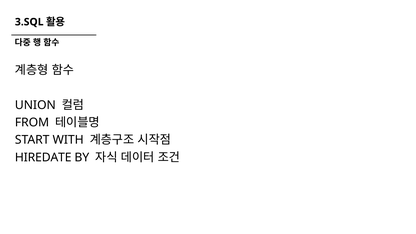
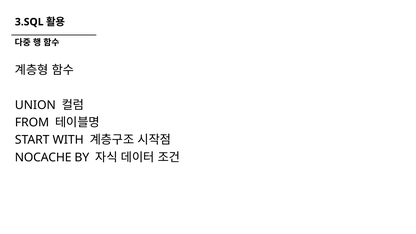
HIREDATE: HIREDATE -> NOCACHE (43, 157)
